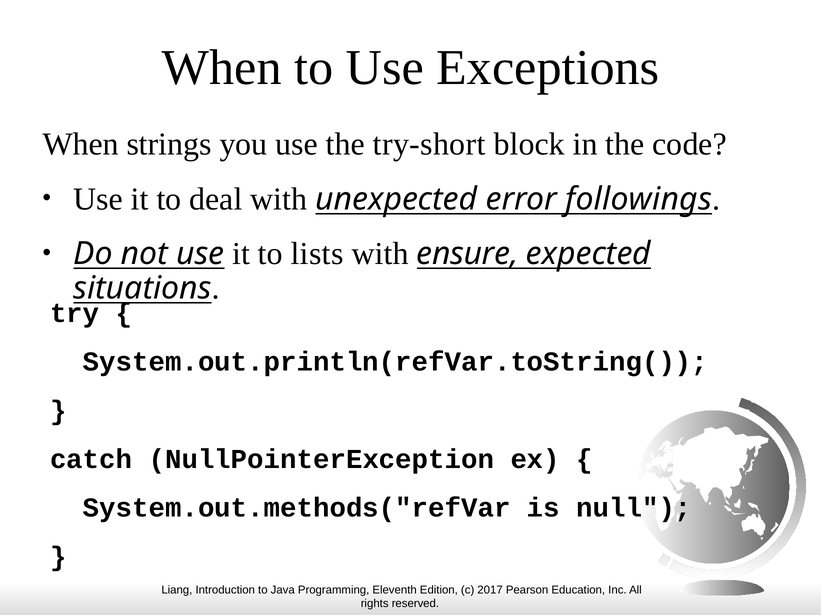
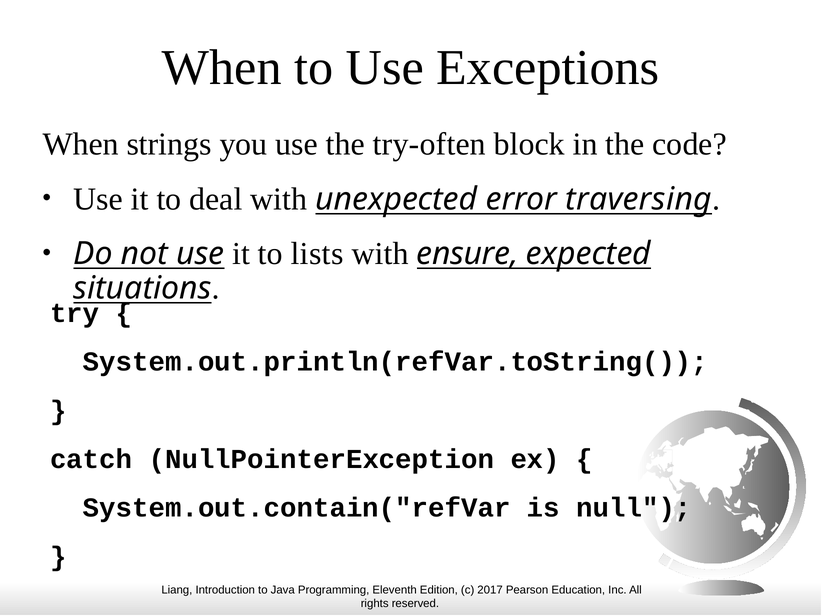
try-short: try-short -> try-often (429, 145)
followings: followings -> traversing (639, 199)
System.out.methods("refVar: System.out.methods("refVar -> System.out.contain("refVar (297, 508)
